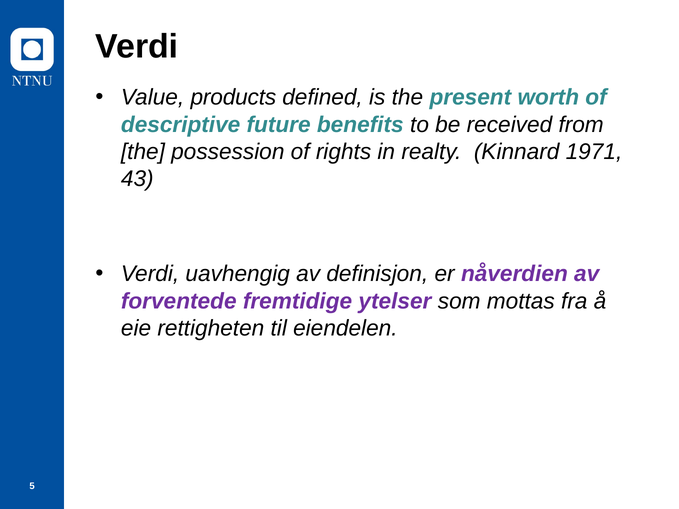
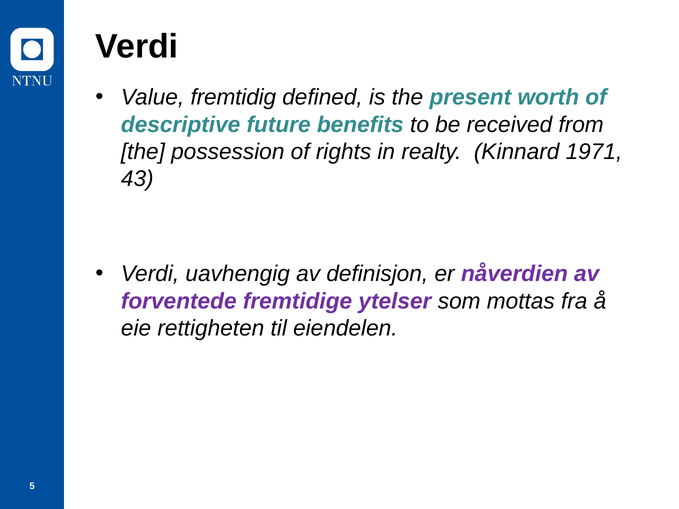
products: products -> fremtidig (233, 98)
